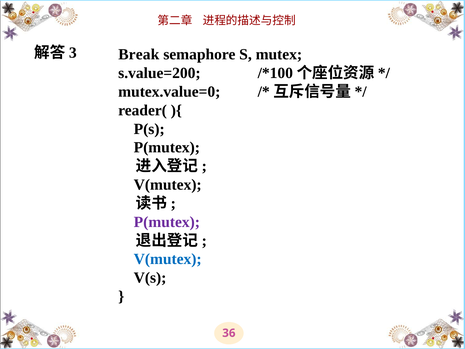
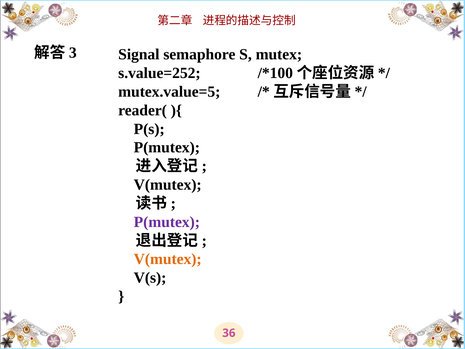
Break: Break -> Signal (139, 54)
s.value=200: s.value=200 -> s.value=252 (159, 73)
mutex.value=0: mutex.value=0 -> mutex.value=5 (169, 92)
V(mutex colour: blue -> orange (168, 259)
